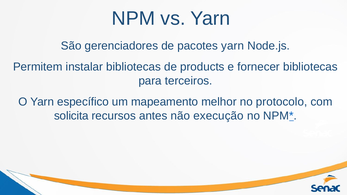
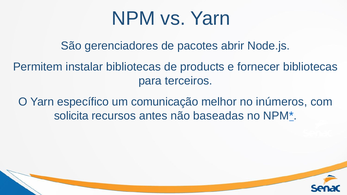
pacotes yarn: yarn -> abrir (233, 46)
mapeamento: mapeamento -> comunicação (165, 102)
protocolo: protocolo -> inúmeros (282, 102)
execução: execução -> baseadas (219, 116)
